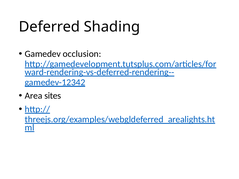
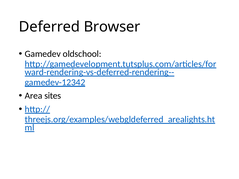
Shading: Shading -> Browser (112, 27)
occlusion: occlusion -> oldschool (82, 54)
